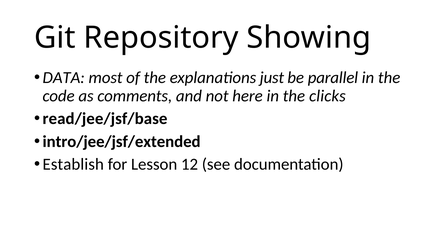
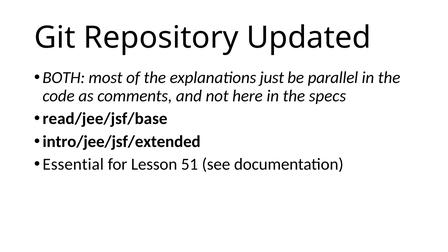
Showing: Showing -> Updated (309, 38)
DATA: DATA -> BOTH (64, 78)
clicks: clicks -> specs (327, 96)
Establish: Establish -> Essential (73, 164)
12: 12 -> 51 (190, 164)
